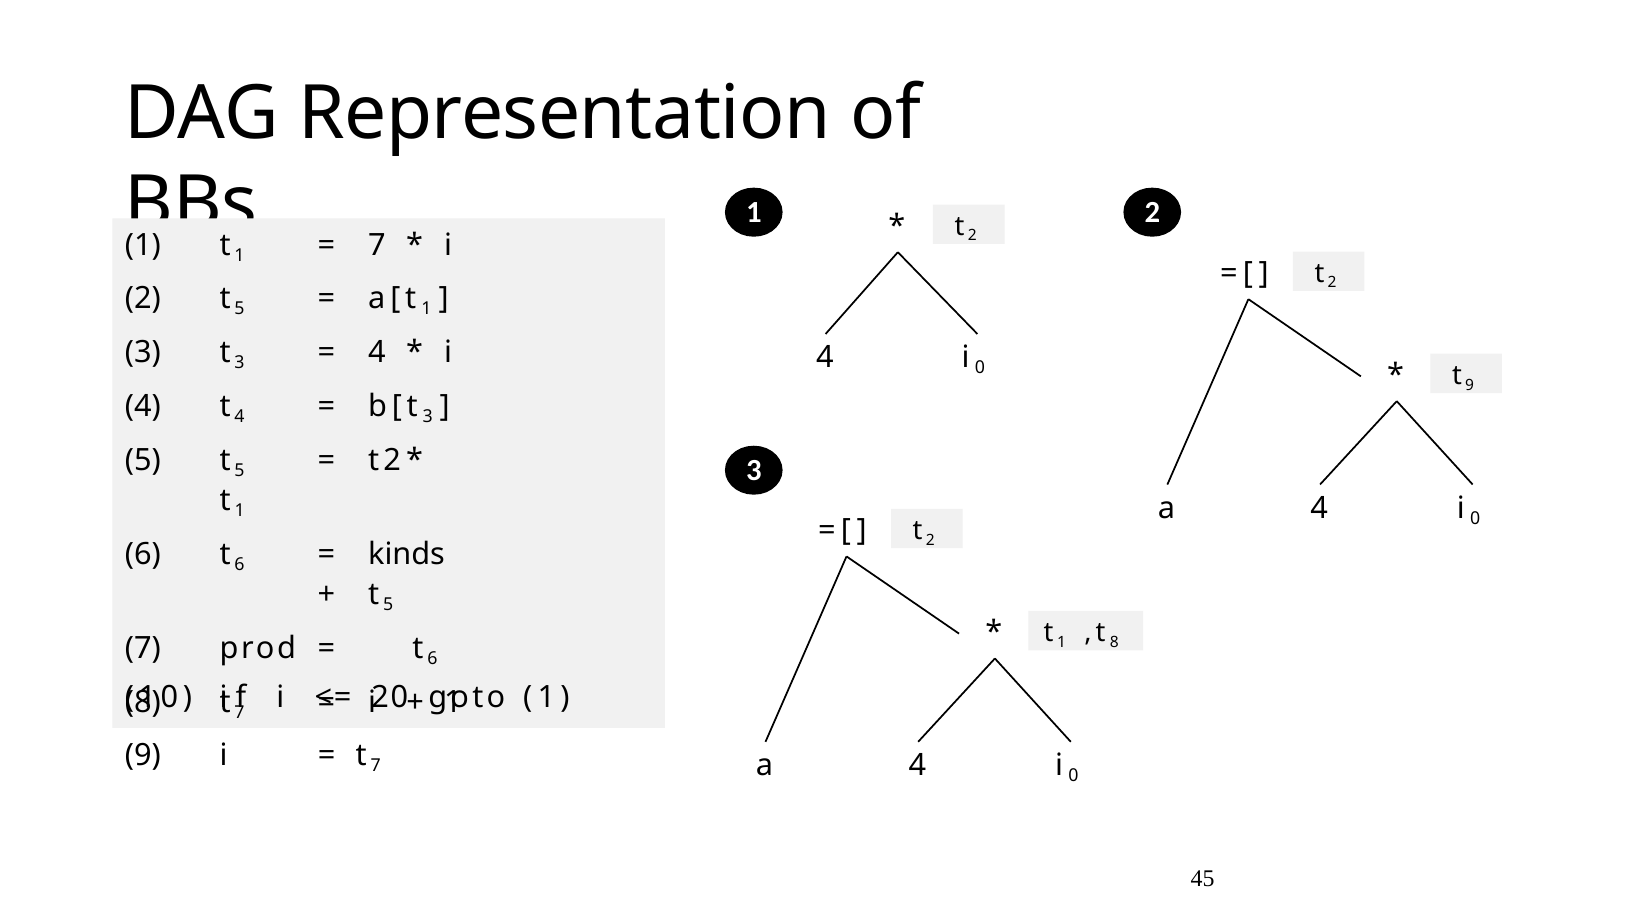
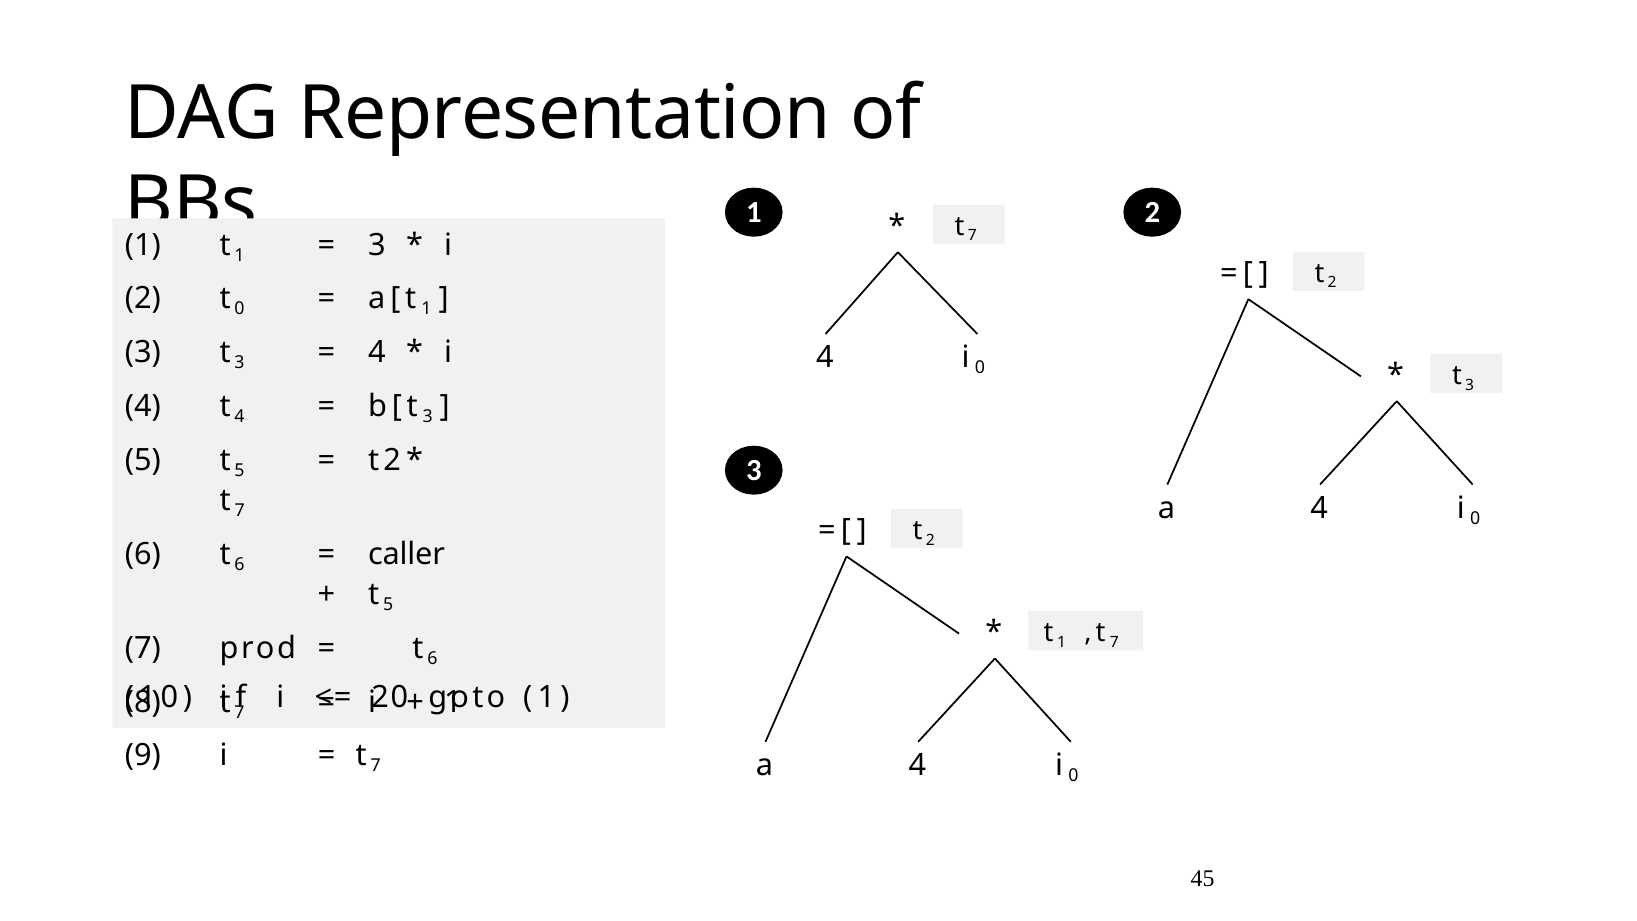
2: 2 -> 7 (972, 236)
7: 7 -> 3 (377, 245)
5: 5 -> 0 (240, 309)
9: 9 -> 3 (1470, 385)
1: 1 -> 7 (240, 511)
kinds: kinds -> caller (407, 554)
8: 8 -> 7 (1114, 642)
